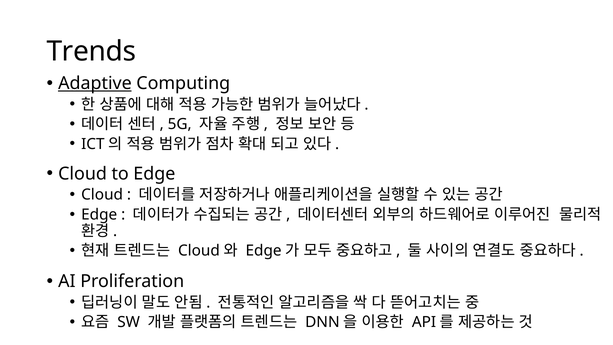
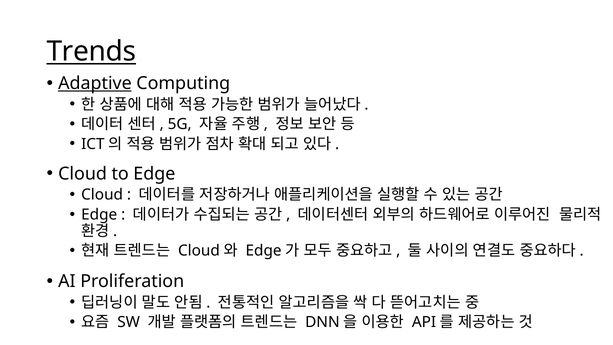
Trends underline: none -> present (91, 51)
